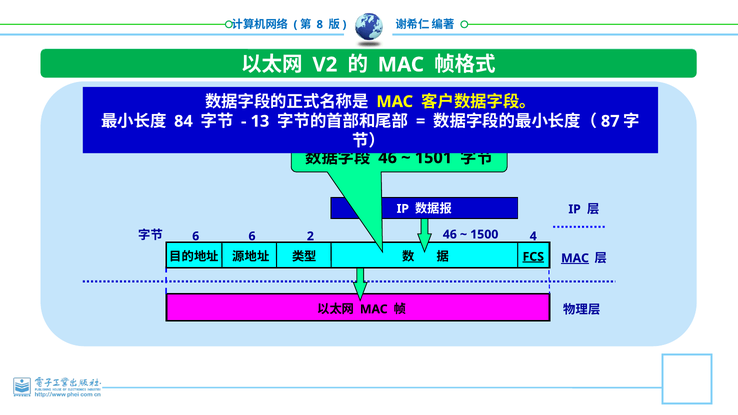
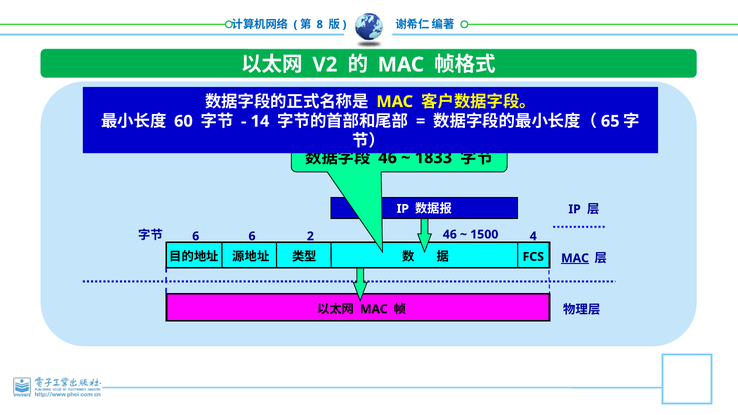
84: 84 -> 60 (183, 121)
13: 13 -> 14 (260, 121)
87: 87 -> 65 (610, 121)
1501: 1501 -> 1833 (433, 158)
FCS underline: present -> none (533, 257)
